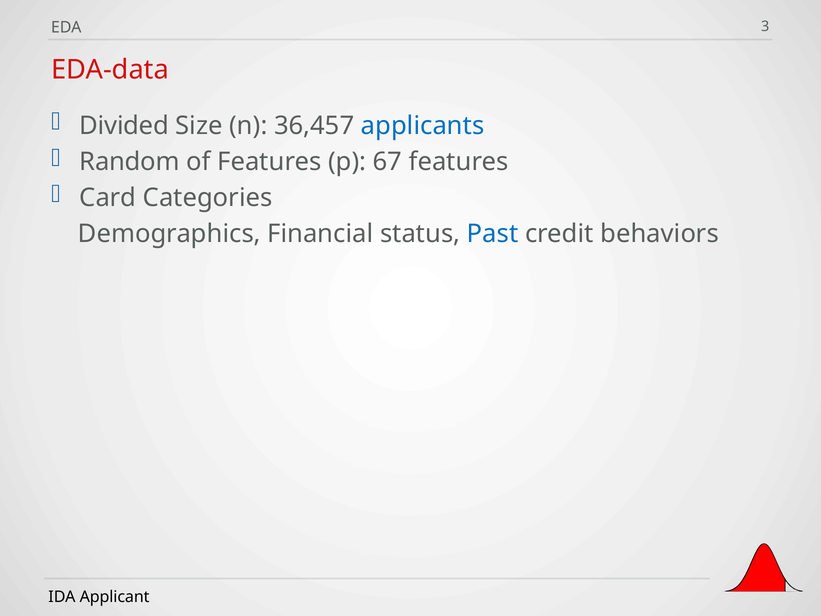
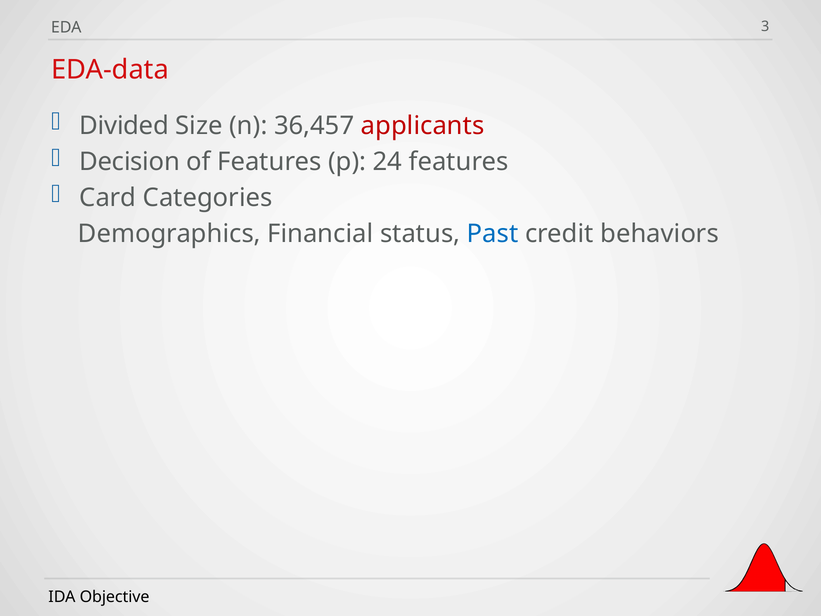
applicants colour: blue -> red (423, 126)
Random: Random -> Decision (130, 162)
67: 67 -> 24 (387, 162)
Applicant: Applicant -> Objective (115, 597)
